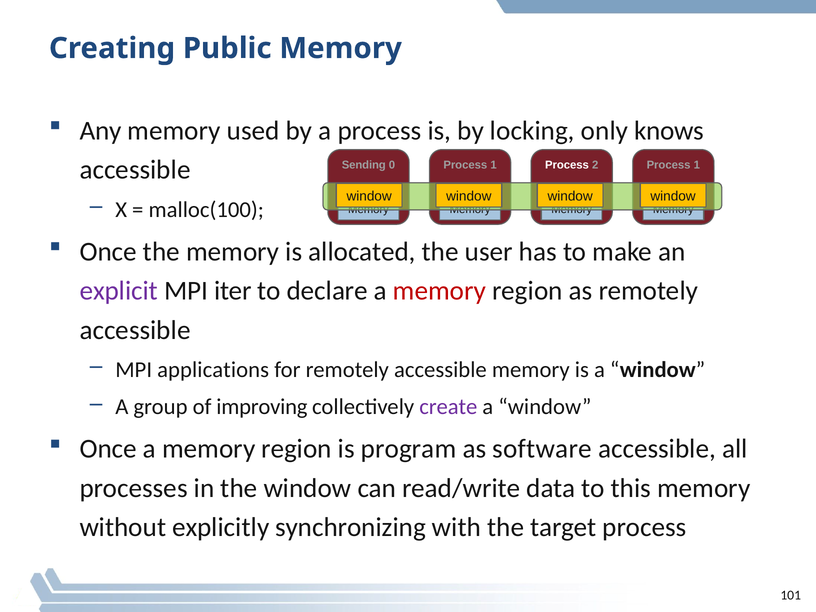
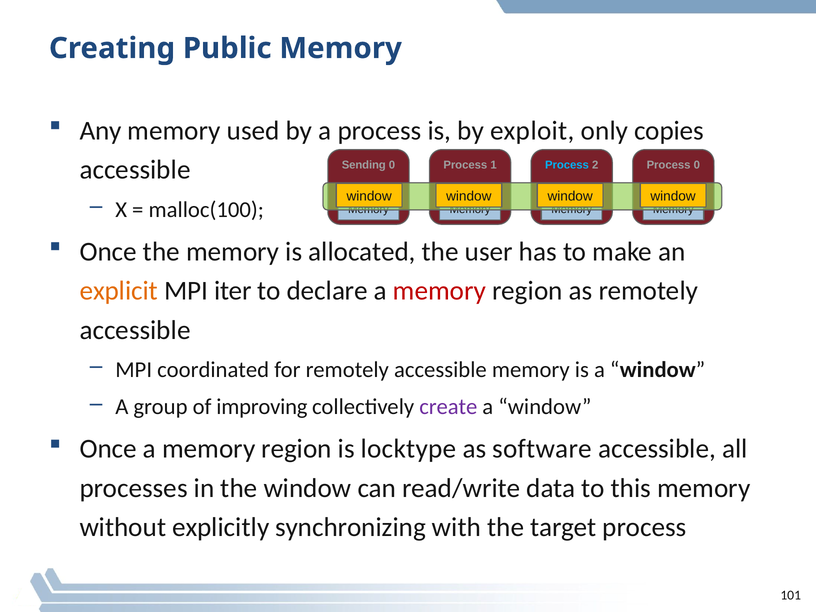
locking: locking -> exploit (532, 131)
knows: knows -> copies (669, 131)
Process colour: white -> light blue (567, 165)
2 Process 1: 1 -> 0 (697, 165)
explicit colour: purple -> orange (119, 291)
applications: applications -> coordinated (213, 370)
program: program -> locktype (409, 449)
